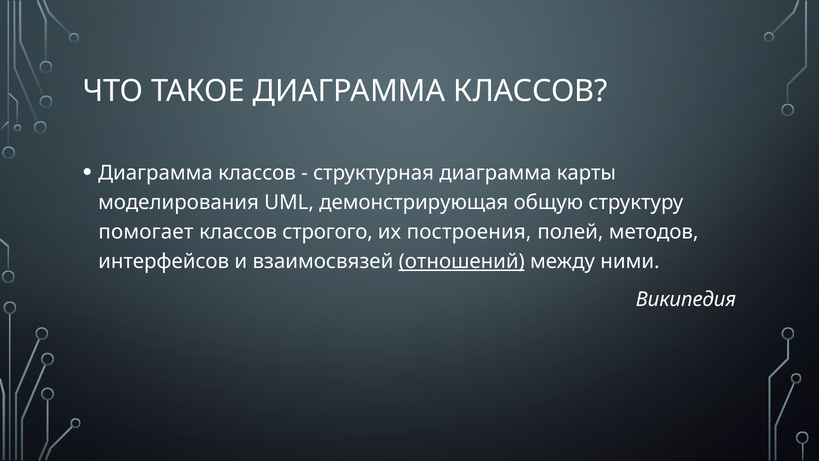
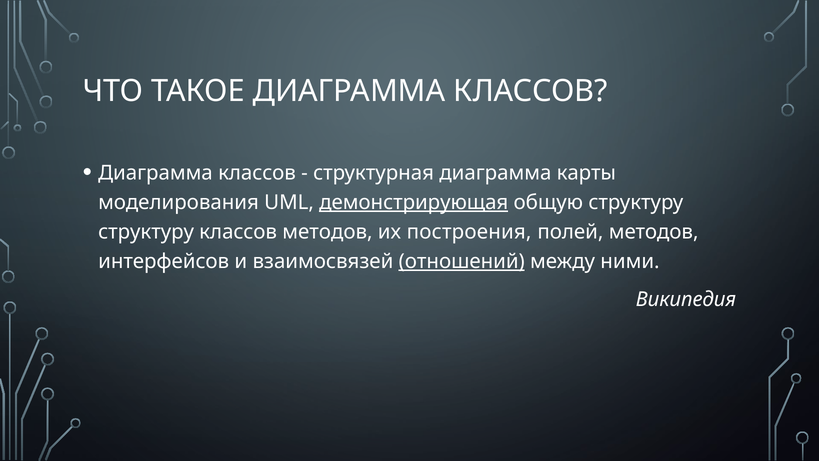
демонстрирующая underline: none -> present (414, 202)
помогает: помогает -> структуру (146, 232)
классов строгого: строгого -> методов (327, 232)
